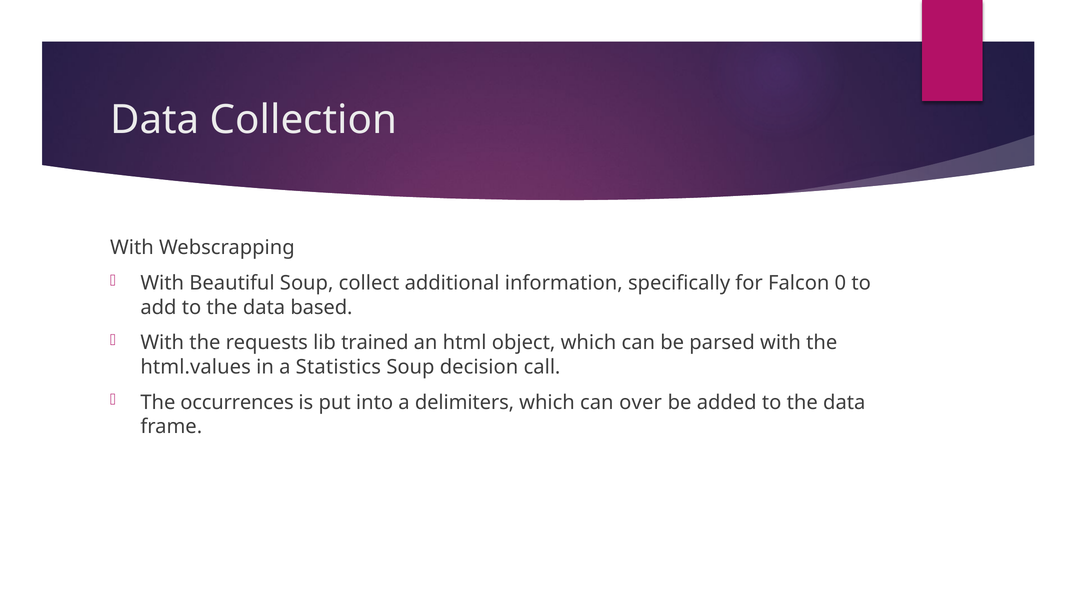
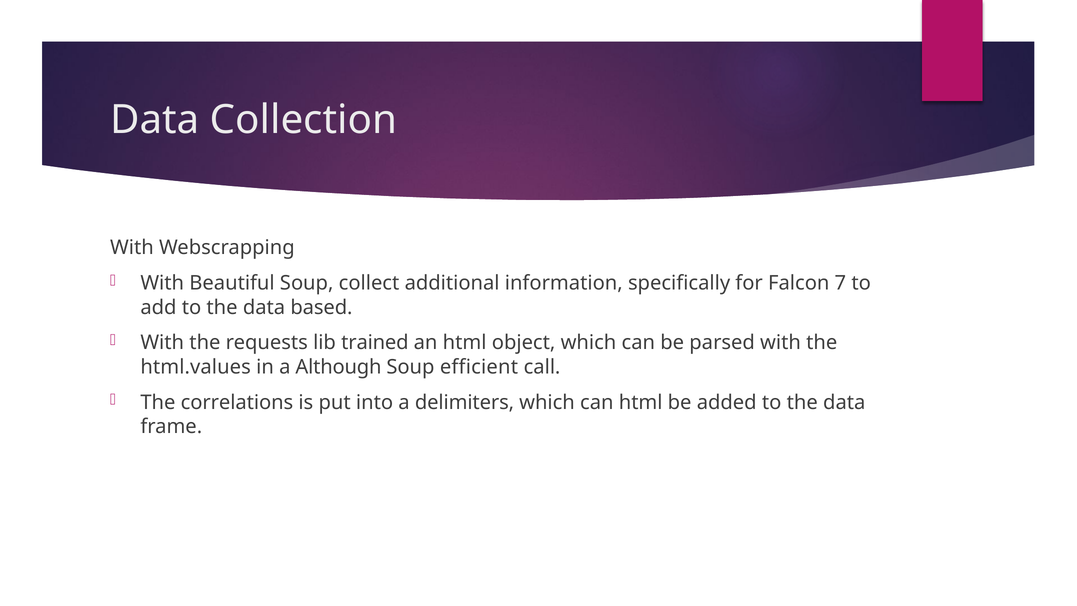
0: 0 -> 7 (840, 283)
Statistics: Statistics -> Although (339, 367)
decision: decision -> efficient (479, 367)
occurrences: occurrences -> correlations (237, 402)
can over: over -> html (641, 402)
